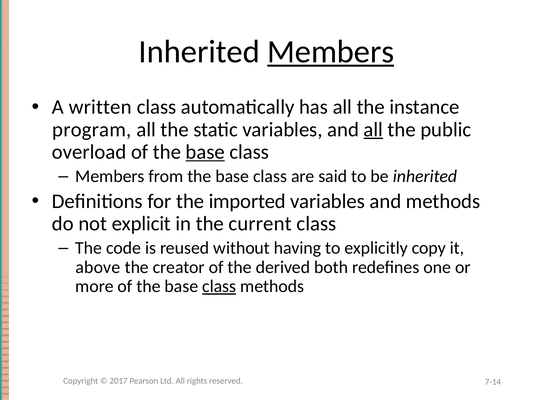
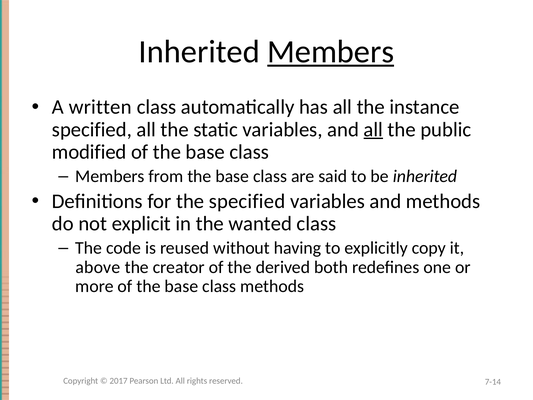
program: program -> specified (92, 129)
overload: overload -> modified (89, 152)
base underline: present -> none (205, 152)
the imported: imported -> specified (247, 201)
current: current -> wanted (260, 223)
class underline: present -> none (219, 286)
